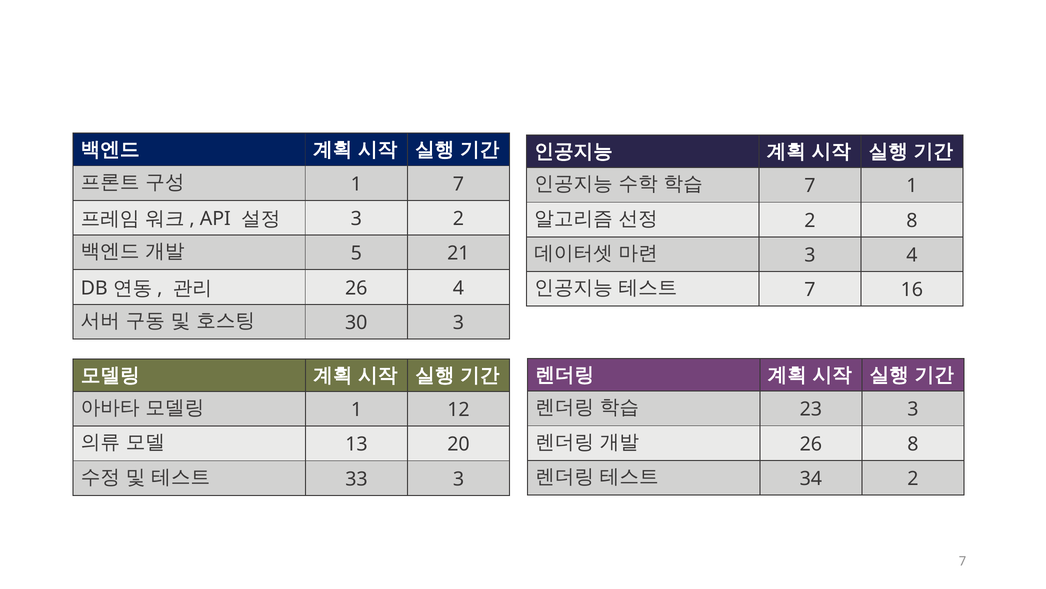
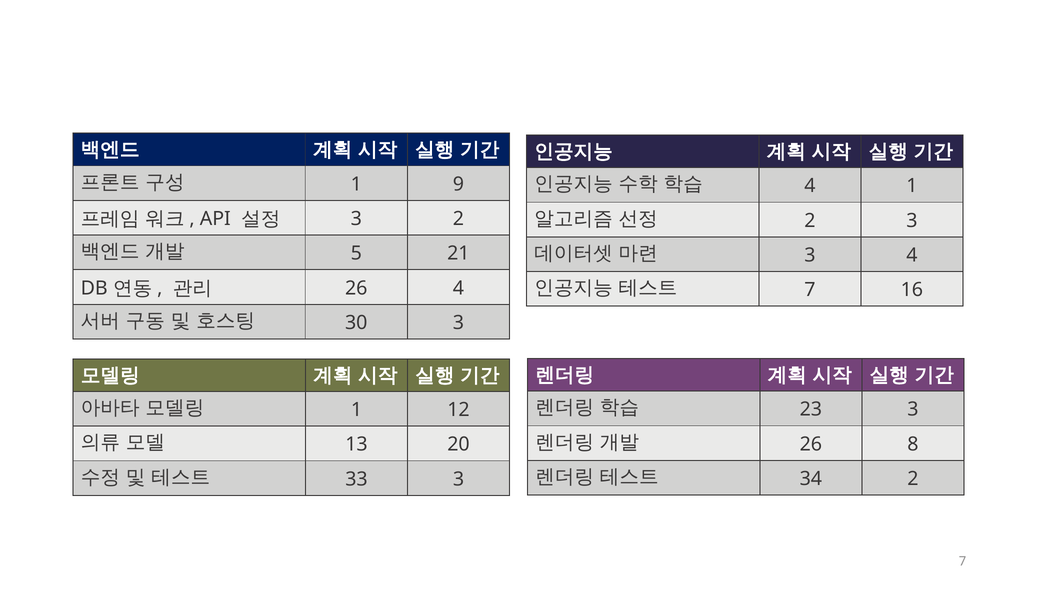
1 7: 7 -> 9 (458, 184)
7: 7 -> 4 (810, 186)
2 8: 8 -> 3 (912, 220)
